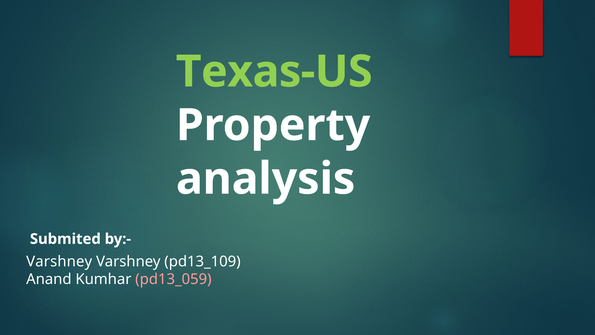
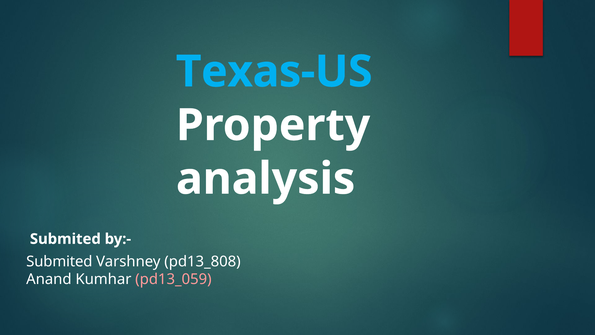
Texas-US colour: light green -> light blue (274, 72)
Varshney: Varshney -> Submited (59, 261)
pd13_109: pd13_109 -> pd13_808 (202, 261)
